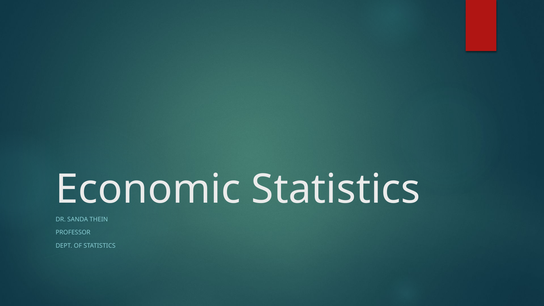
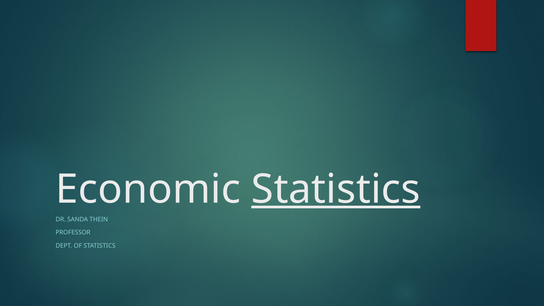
Statistics underline: none -> present (336, 189)
